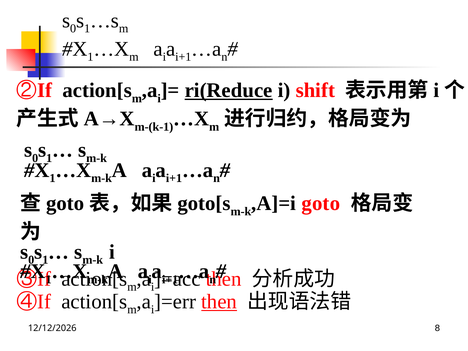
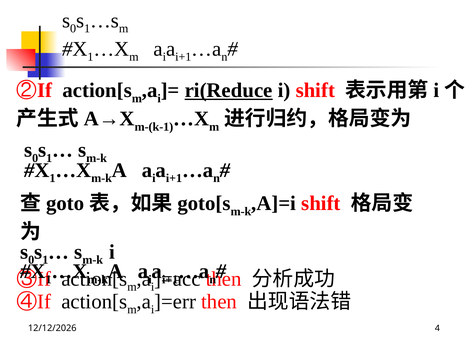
goto: goto -> shift (321, 203)
then underline: present -> none (219, 302)
8: 8 -> 4 (437, 328)
